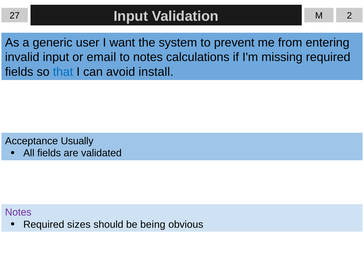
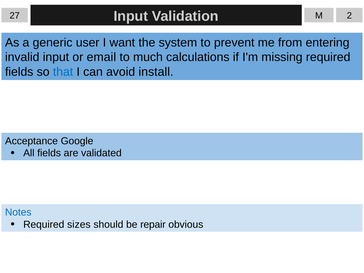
to notes: notes -> much (148, 57)
Usually: Usually -> Google (77, 141)
Notes colour: purple -> blue (18, 212)
being: being -> repair (153, 225)
